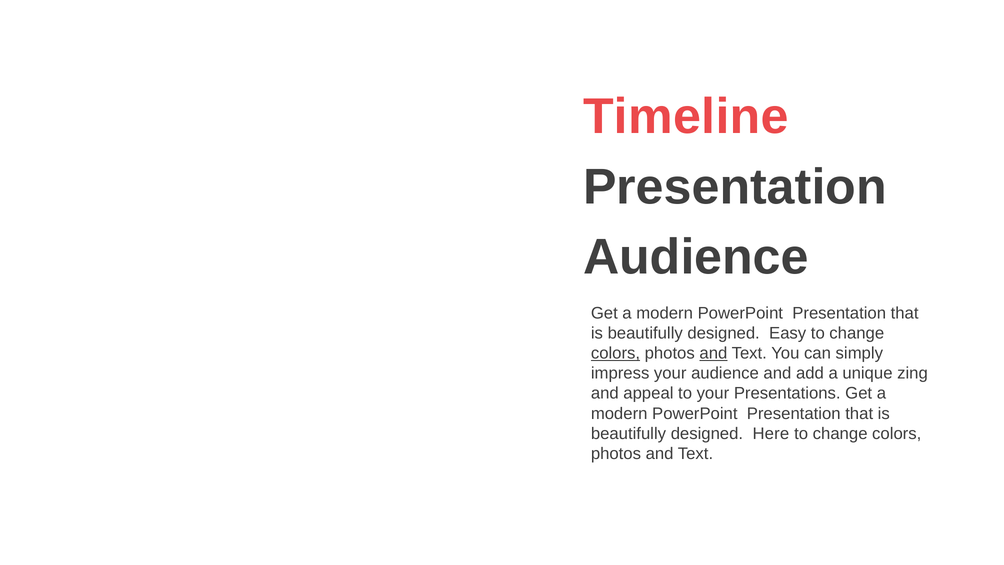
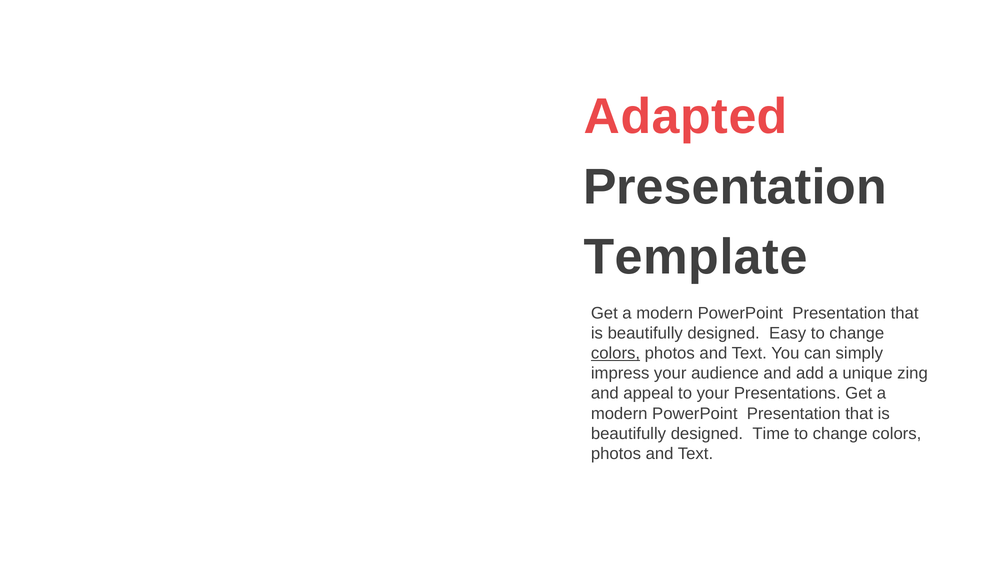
Timeline: Timeline -> Adapted (686, 117)
Audience: Audience -> Template (696, 257)
and underline: present -> none (713, 353)
Here: Here -> Time (771, 433)
